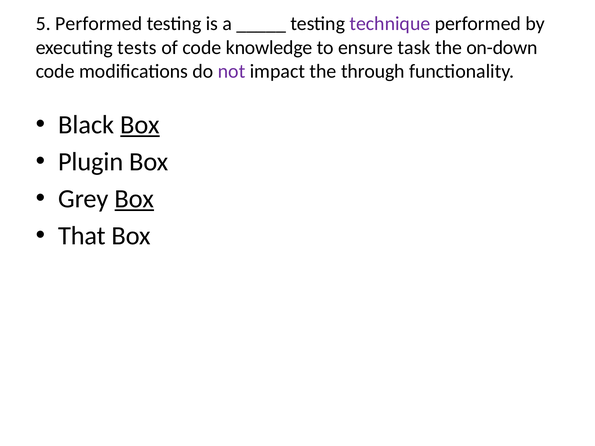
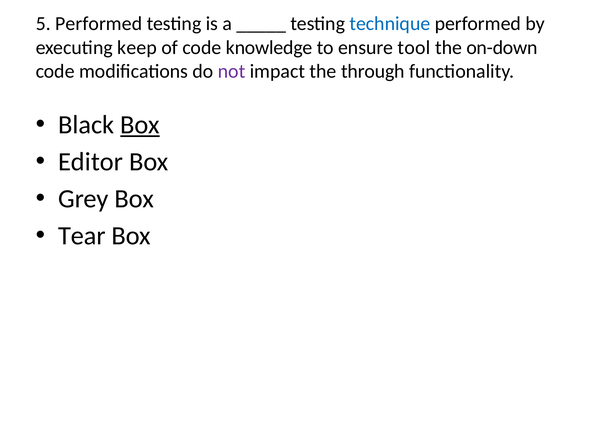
technique colour: purple -> blue (390, 24)
tests: tests -> keep (137, 47)
task: task -> tool (414, 47)
Plugin: Plugin -> Editor (91, 162)
Box underline: present -> none (134, 199)
That: That -> Tear (82, 236)
